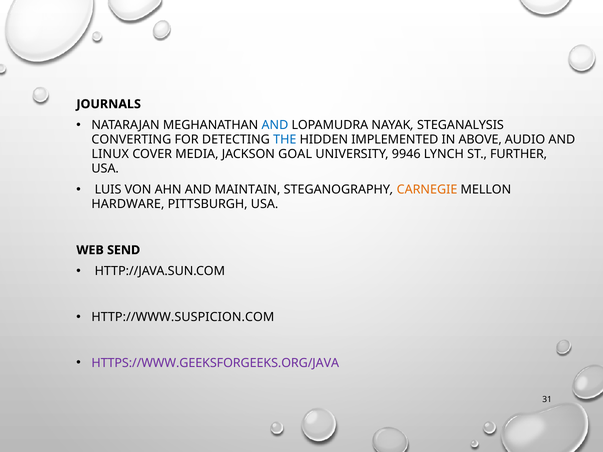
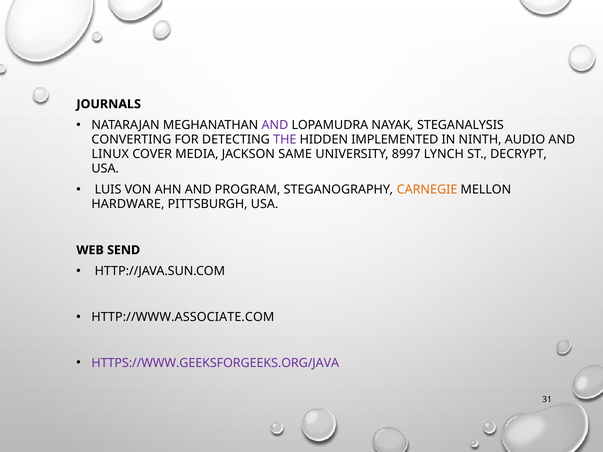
AND colour: blue -> purple (275, 125)
THE colour: blue -> purple (285, 140)
ABOVE: ABOVE -> NINTH (480, 140)
GOAL: GOAL -> SAME (295, 154)
9946: 9946 -> 8997 (406, 154)
FURTHER: FURTHER -> DECRYPT (519, 154)
MAINTAIN: MAINTAIN -> PROGRAM (248, 190)
HTTP://WWW.SUSPICION.COM: HTTP://WWW.SUSPICION.COM -> HTTP://WWW.ASSOCIATE.COM (183, 317)
